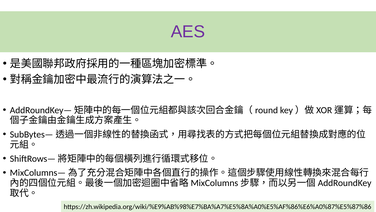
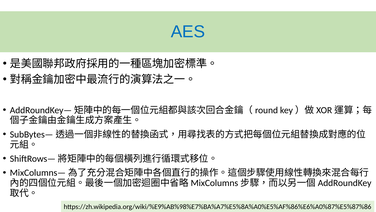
AES colour: purple -> blue (188, 32)
